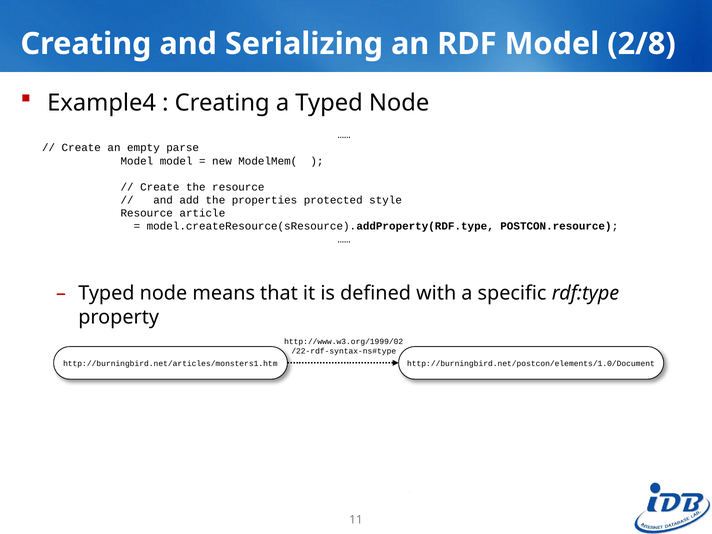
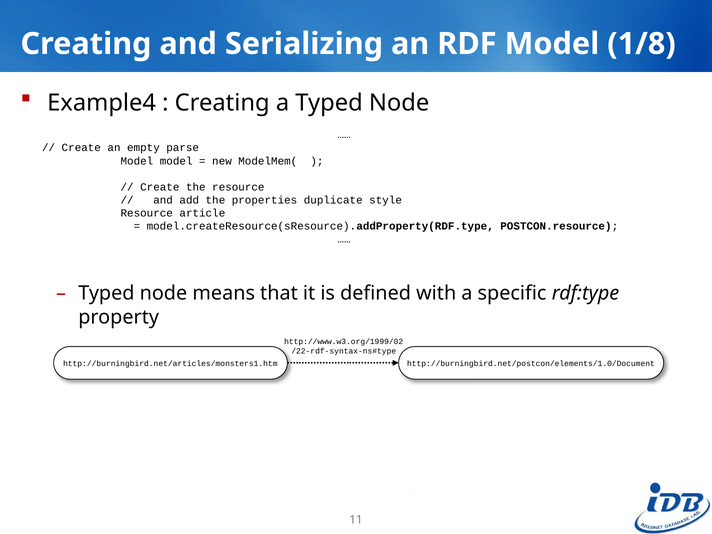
2/8: 2/8 -> 1/8 (641, 44)
protected: protected -> duplicate (333, 200)
